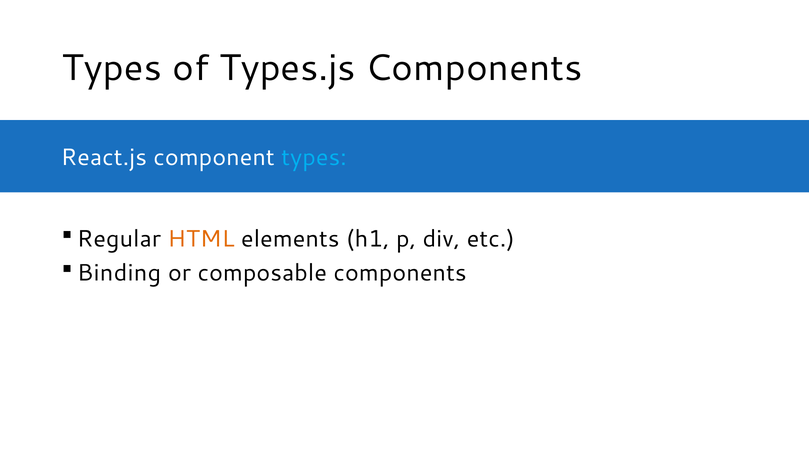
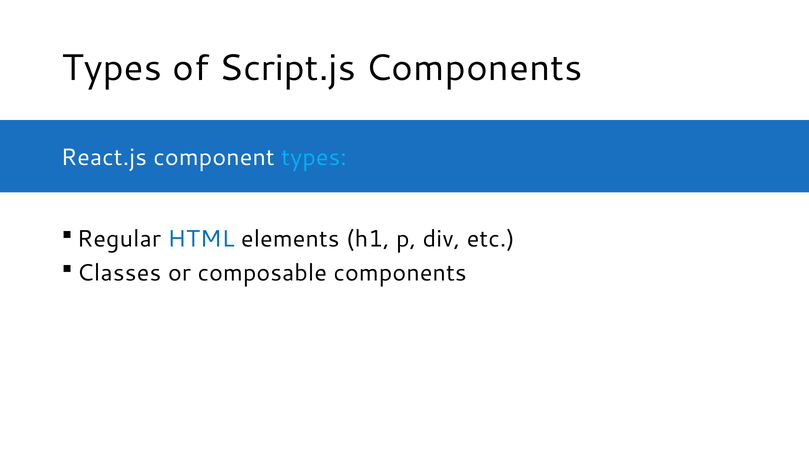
Types.js: Types.js -> Script.js (287, 68)
HTML colour: orange -> blue (201, 239)
Binding: Binding -> Classes (119, 273)
